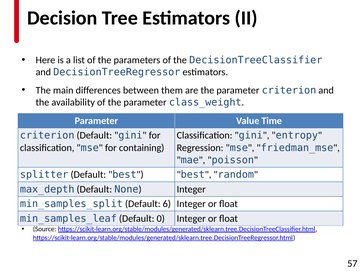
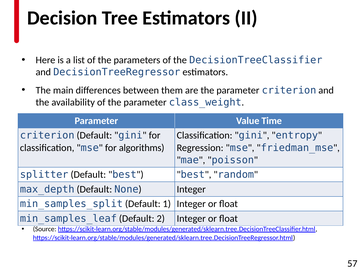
containing: containing -> algorithms (142, 148)
6: 6 -> 1 (167, 204)
0: 0 -> 2 (161, 218)
